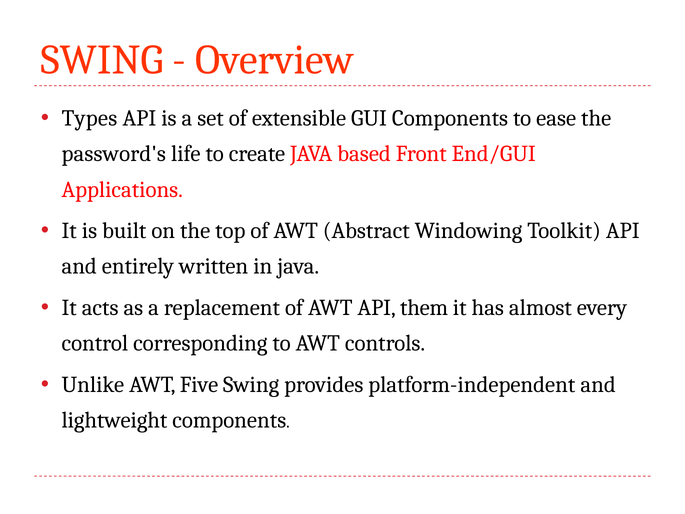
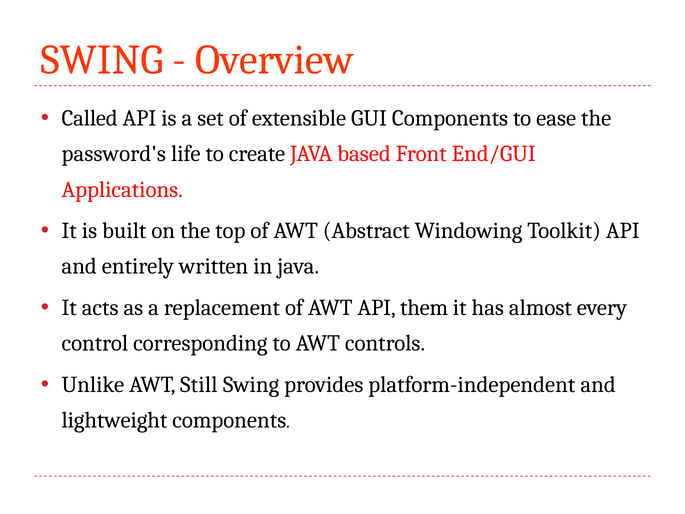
Types: Types -> Called (90, 118)
Five: Five -> Still (199, 385)
